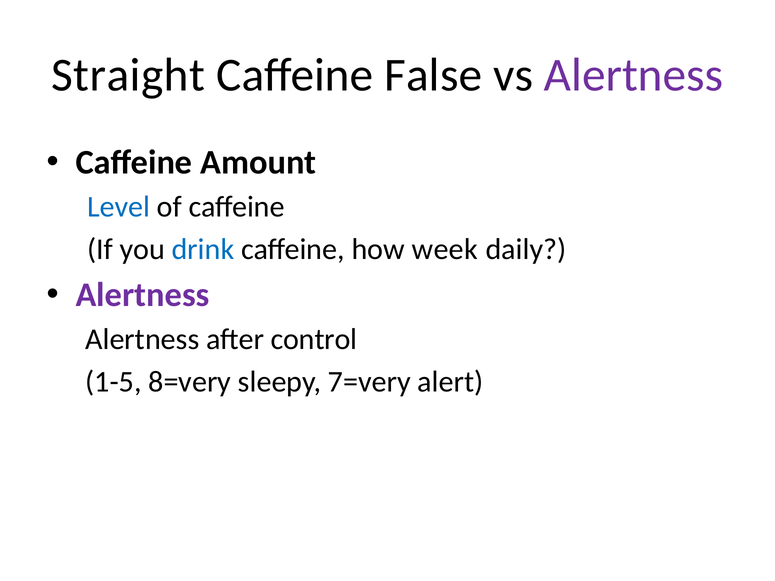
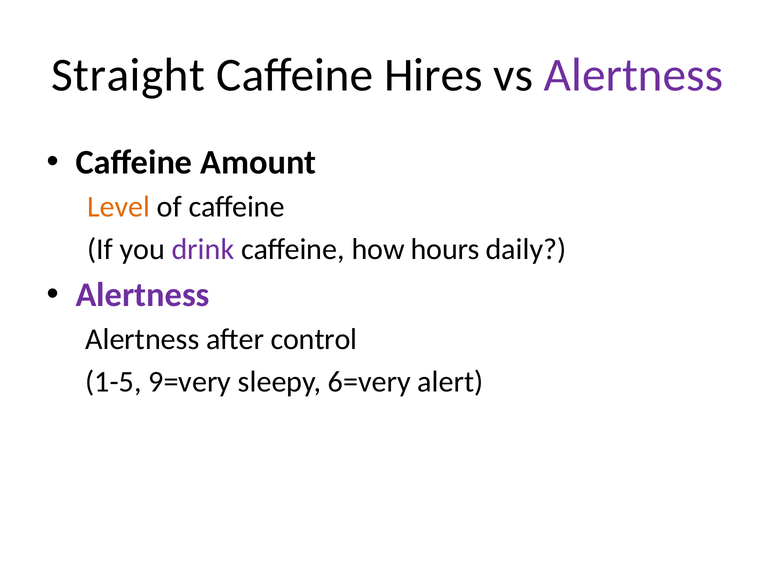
False: False -> Hires (433, 75)
Level colour: blue -> orange (119, 207)
drink colour: blue -> purple (203, 249)
week: week -> hours (445, 249)
8=very: 8=very -> 9=very (190, 382)
7=very: 7=very -> 6=very (369, 382)
